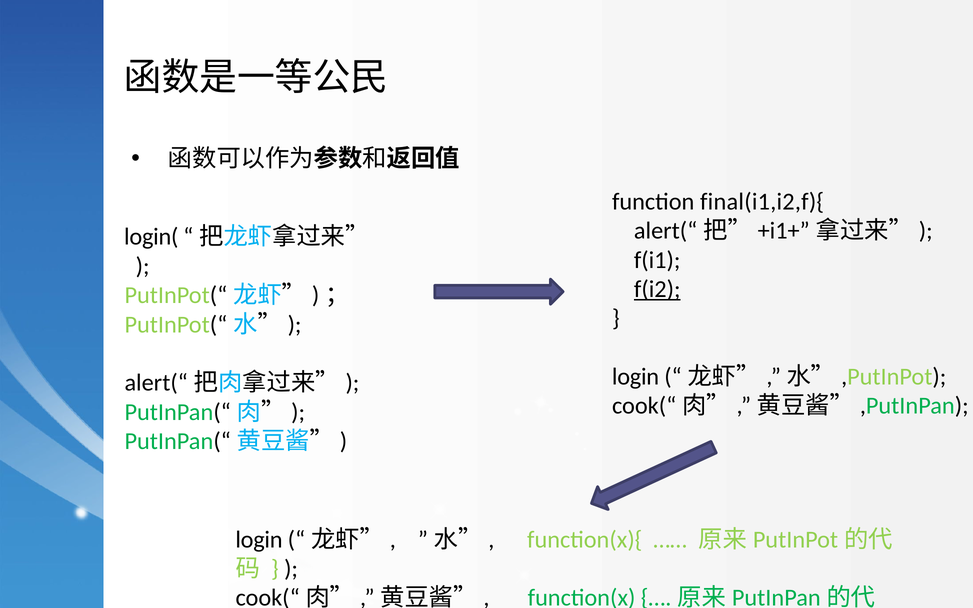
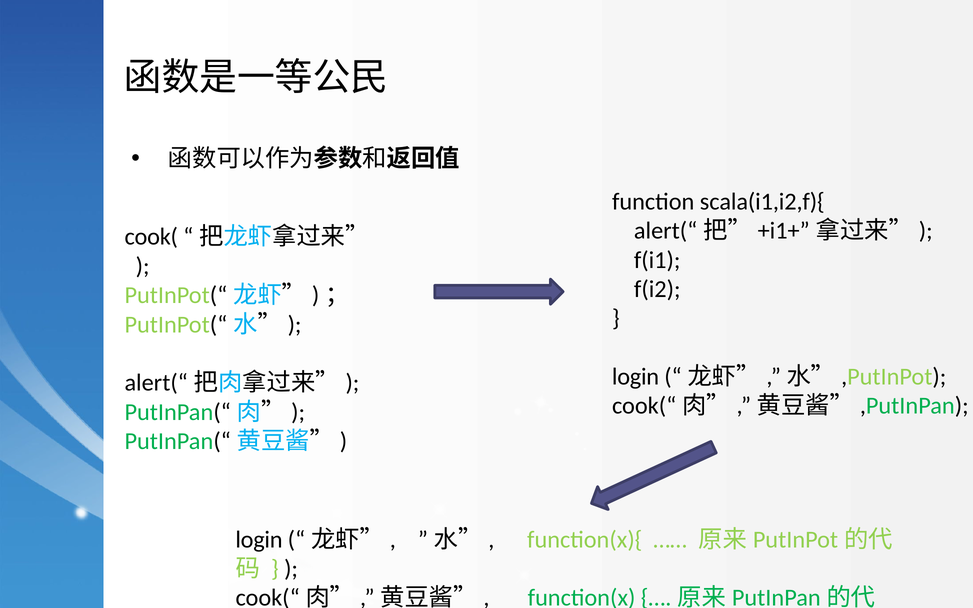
final(i1,i2,f){: final(i1,i2,f){ -> scala(i1,i2,f){ (762, 202)
login(: login( -> cook( (151, 237)
f(i2 underline: present -> none (657, 289)
